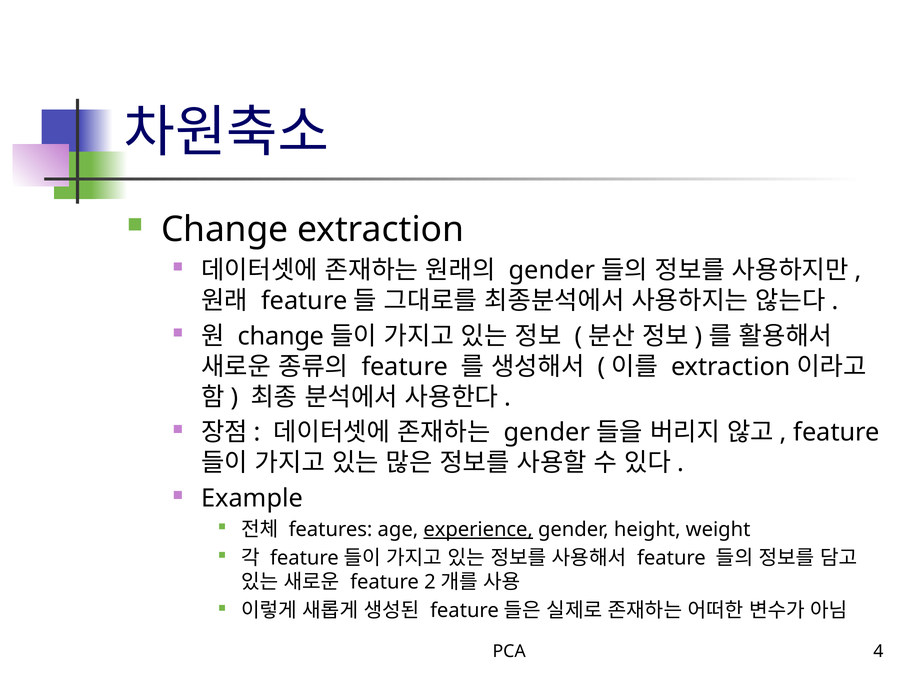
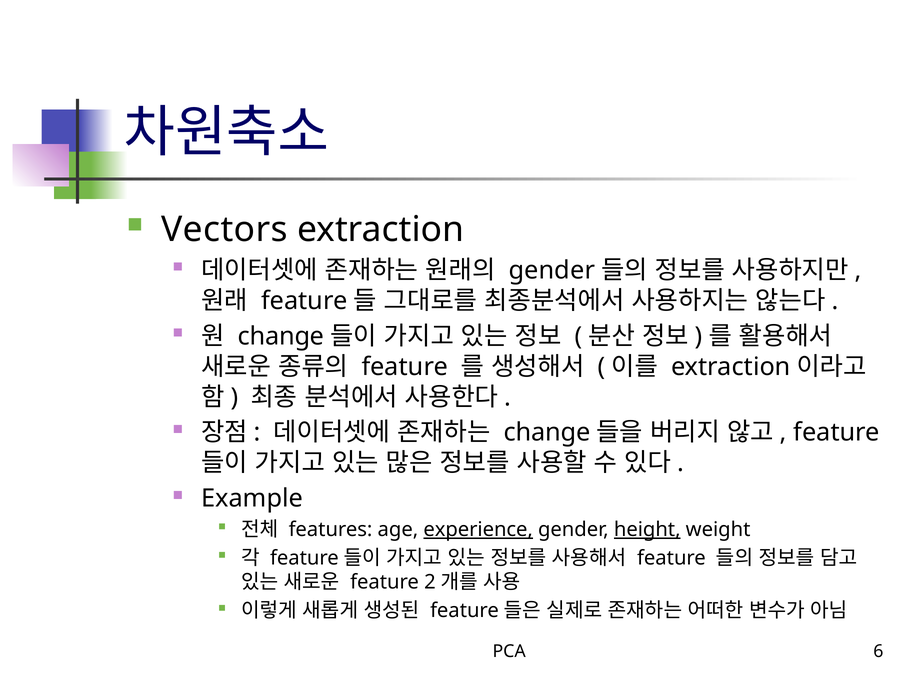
Change: Change -> Vectors (224, 230)
gender: gender -> change (547, 433)
height underline: none -> present (647, 530)
4: 4 -> 6 (878, 651)
